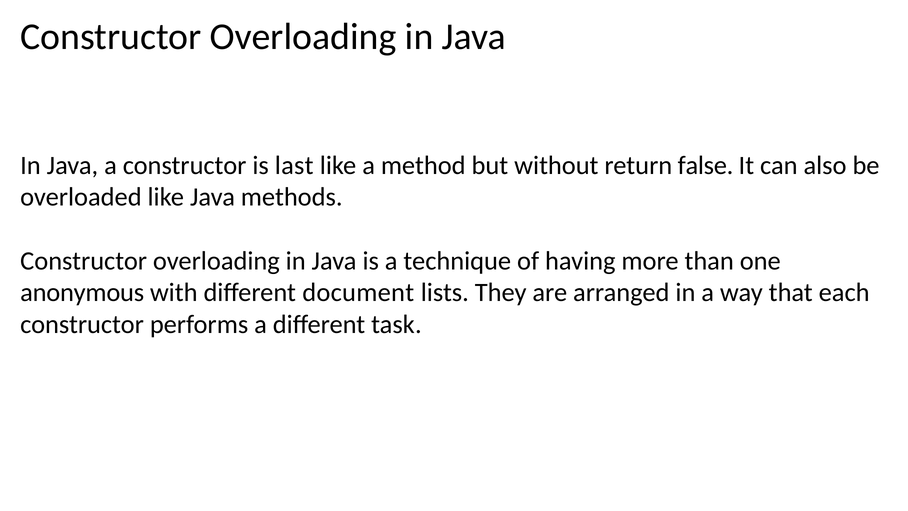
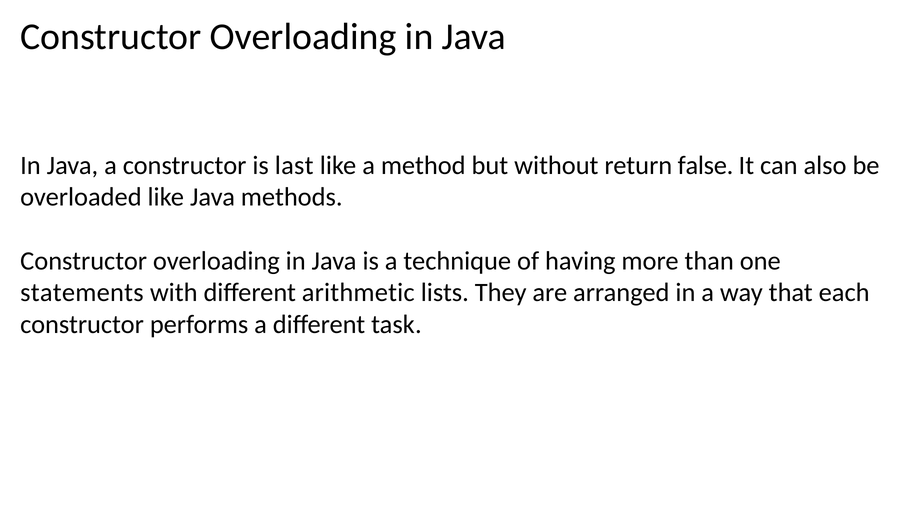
anonymous: anonymous -> statements (82, 293)
document: document -> arithmetic (358, 293)
